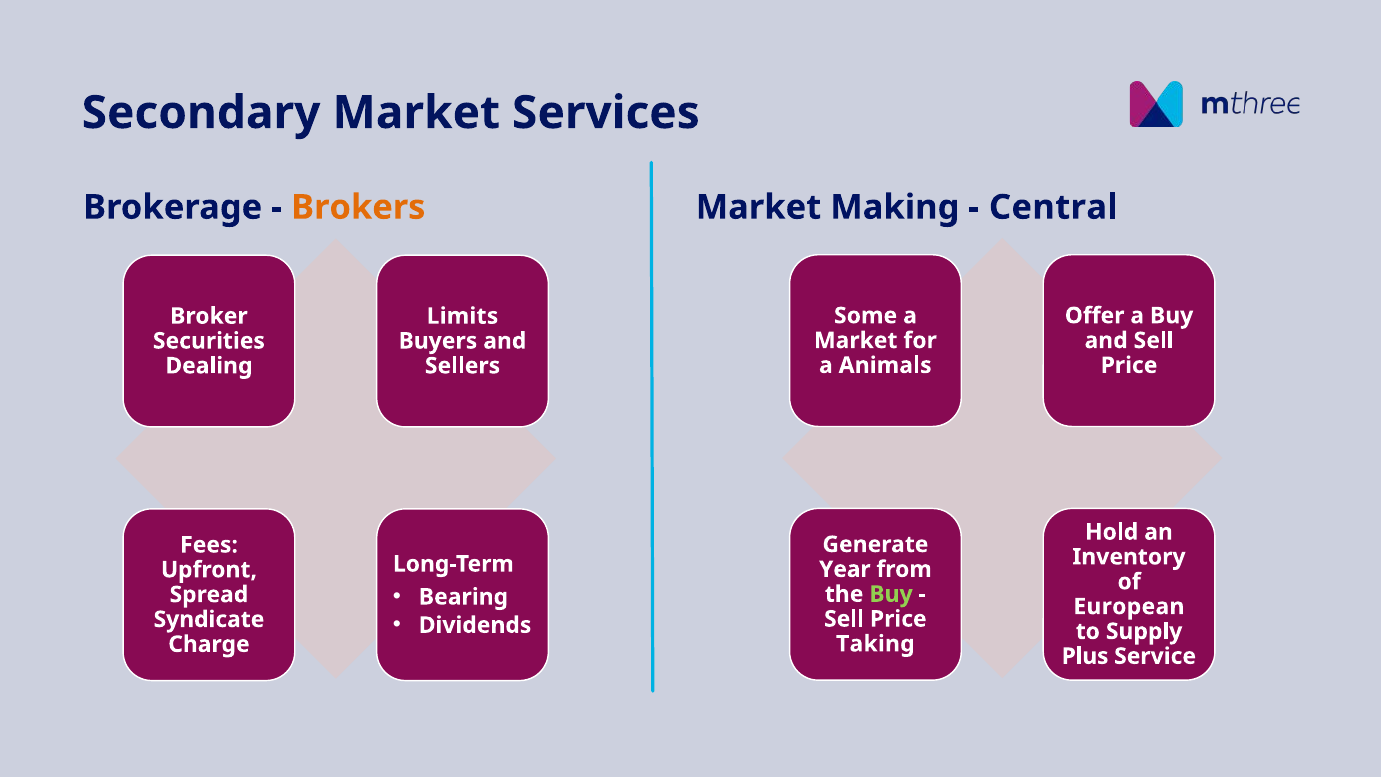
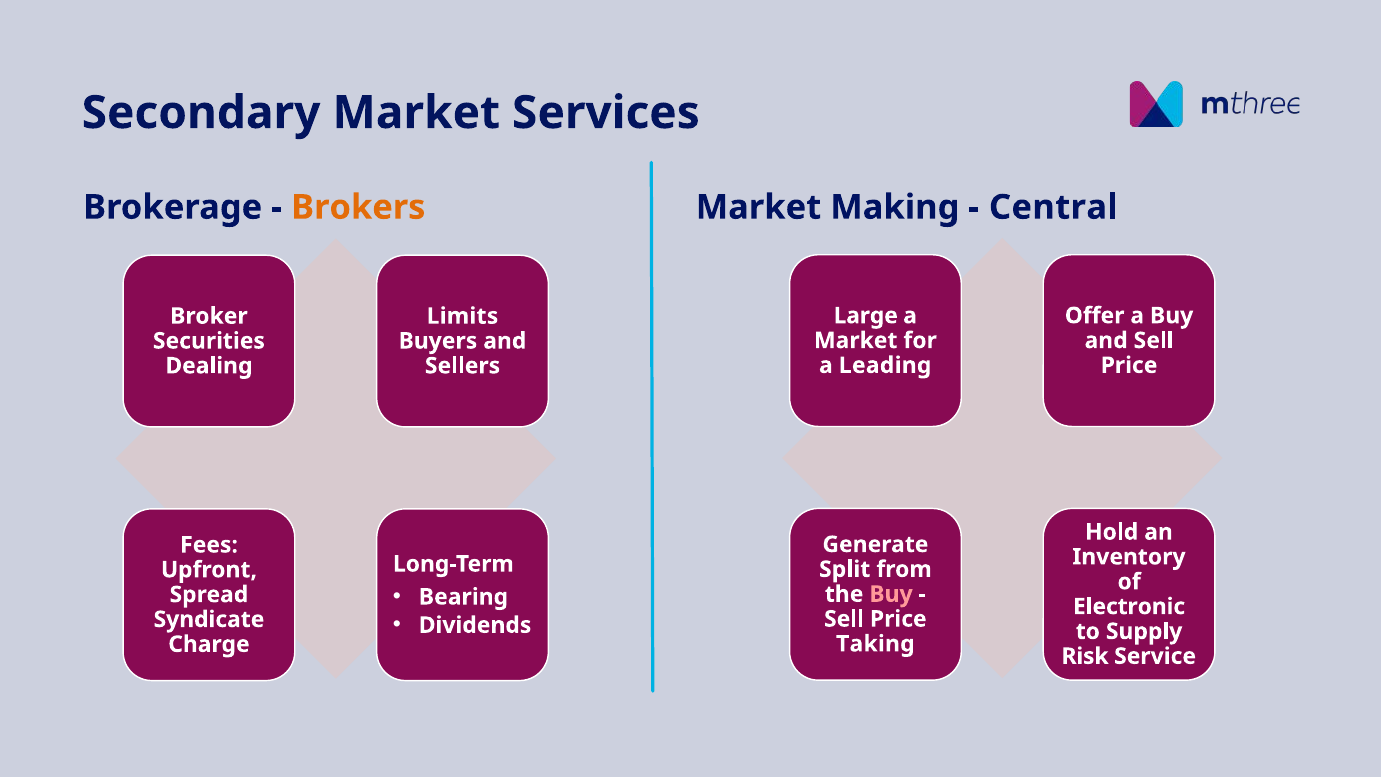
Some: Some -> Large (866, 316)
Animals: Animals -> Leading (885, 365)
Year: Year -> Split (845, 569)
Buy colour: light green -> pink (891, 594)
European: European -> Electronic (1129, 606)
Plus: Plus -> Risk (1085, 656)
